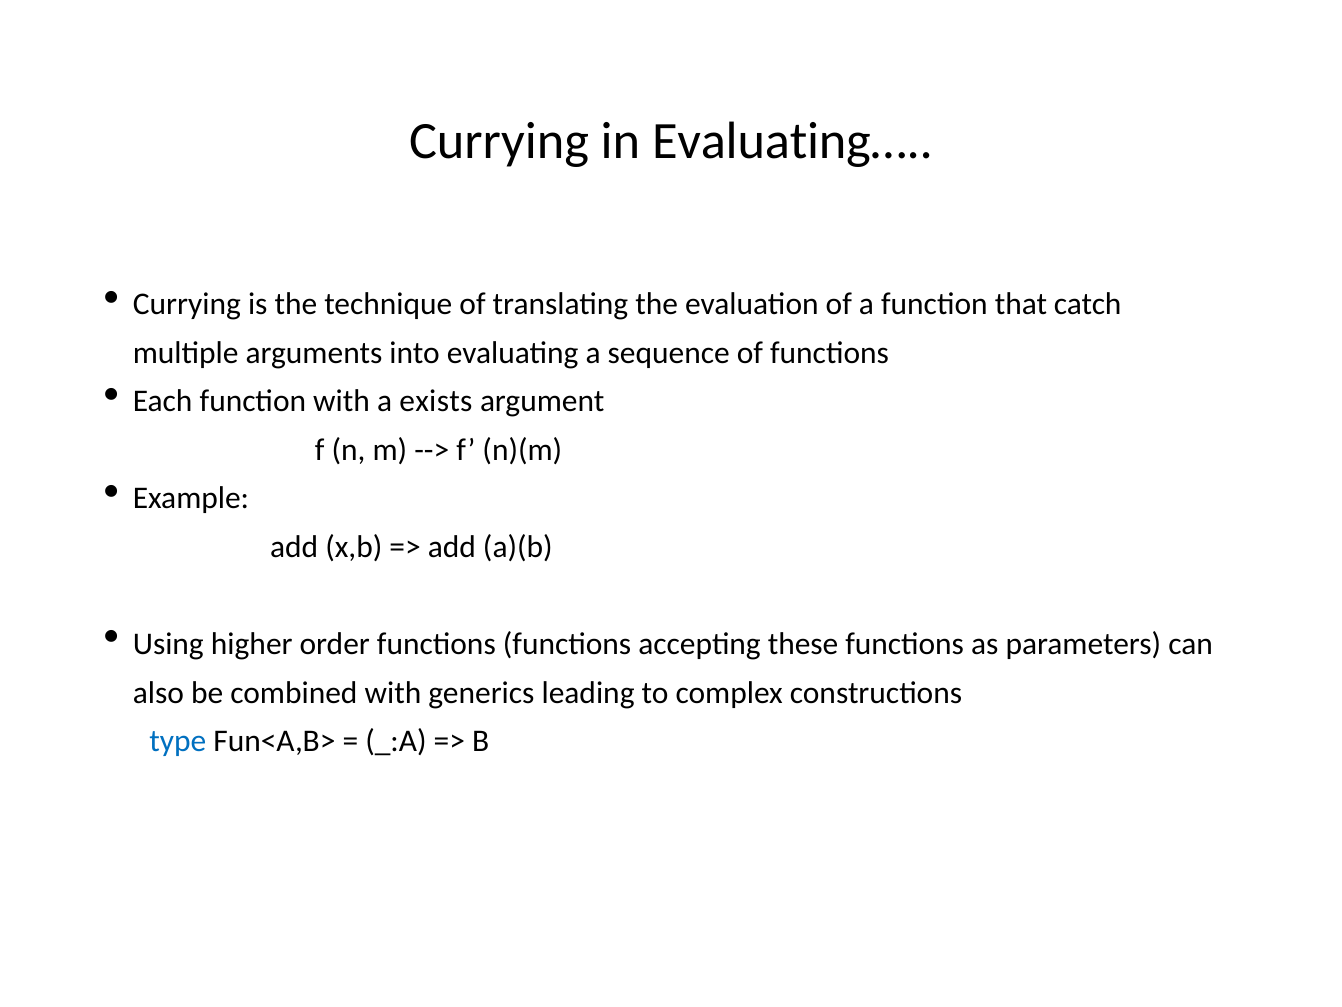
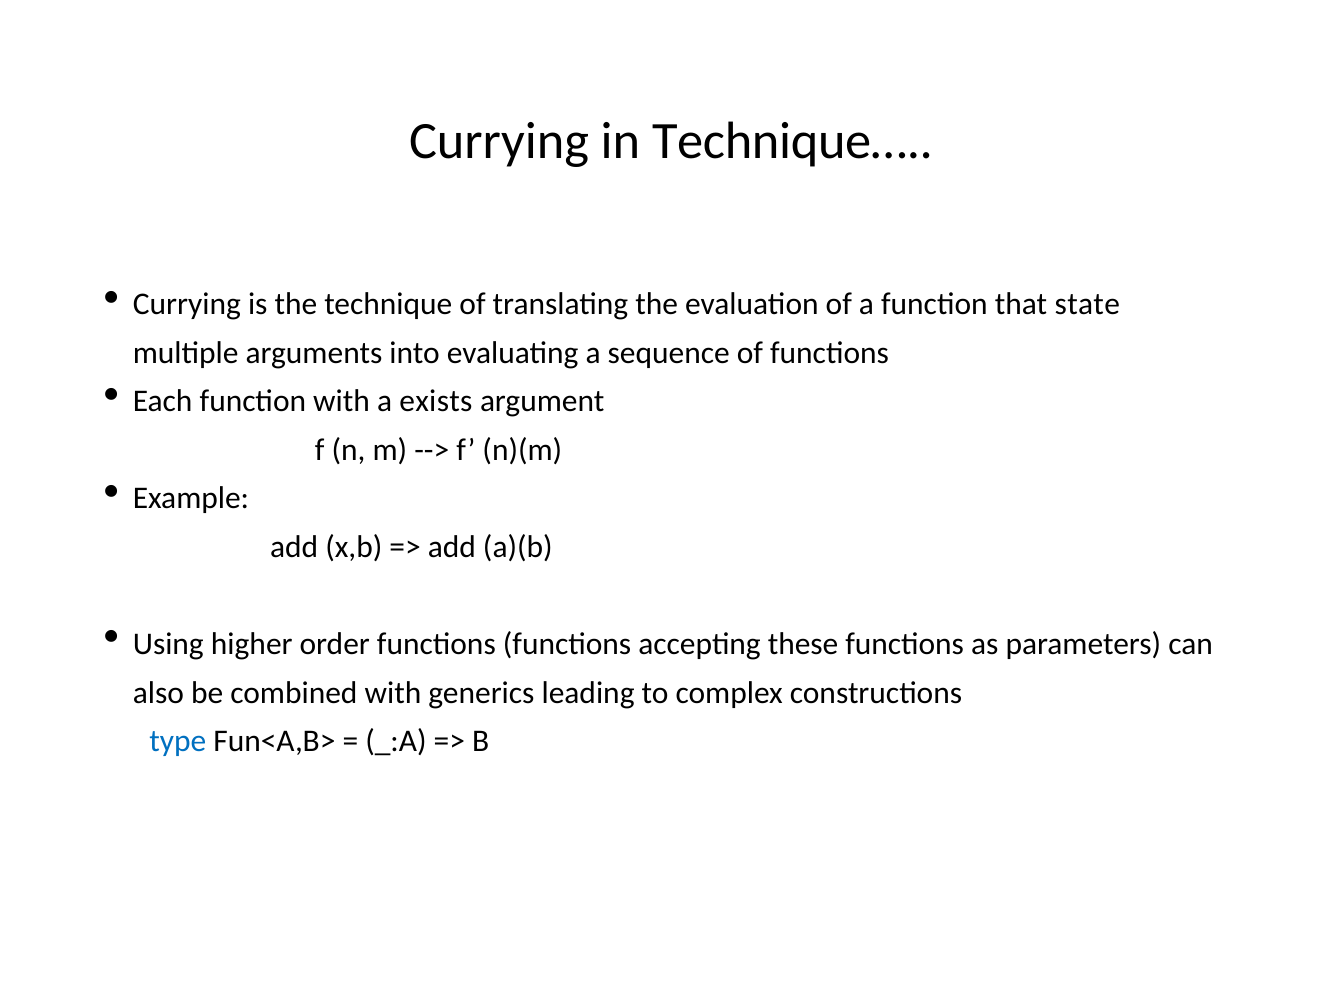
Evaluating…: Evaluating… -> Technique… (792, 141)
catch: catch -> state (1087, 304)
